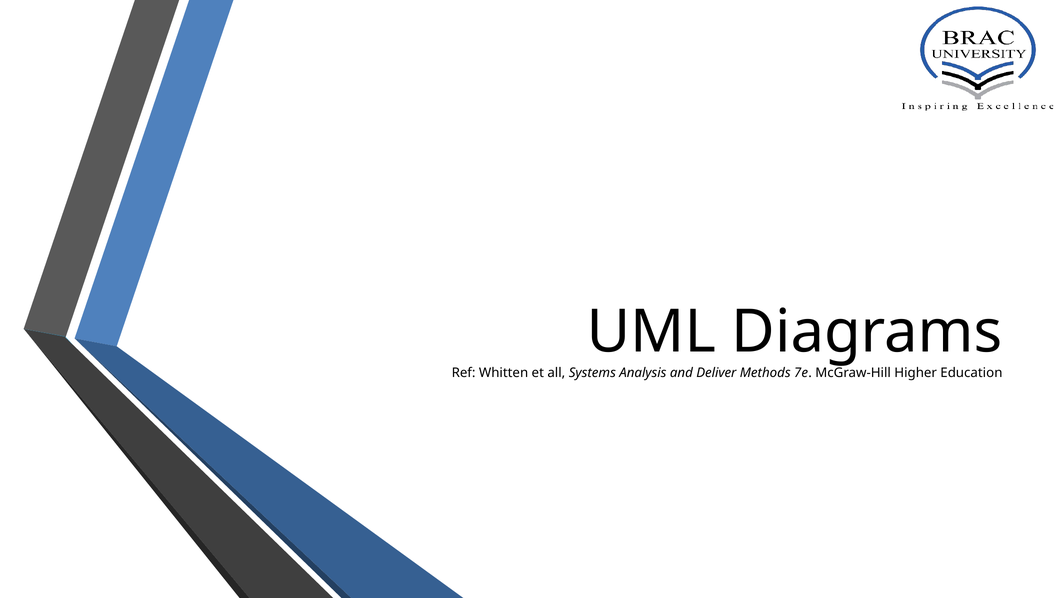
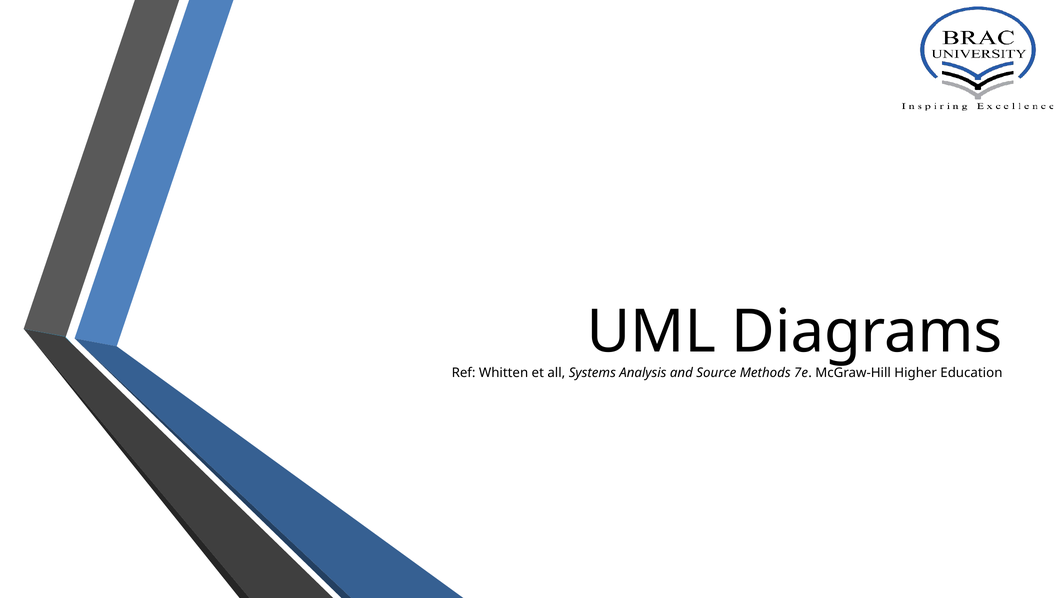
Deliver: Deliver -> Source (716, 373)
